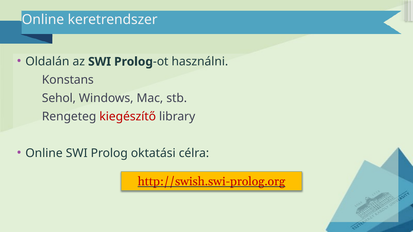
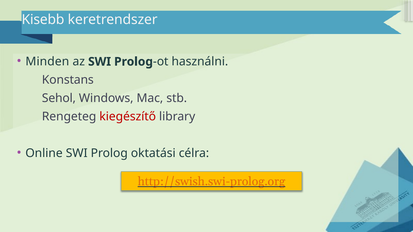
Online: Online -> Kisebb (43, 20)
Oldalán: Oldalán -> Minden (47, 62)
http://swish.swi-prolog.org colour: red -> orange (212, 182)
